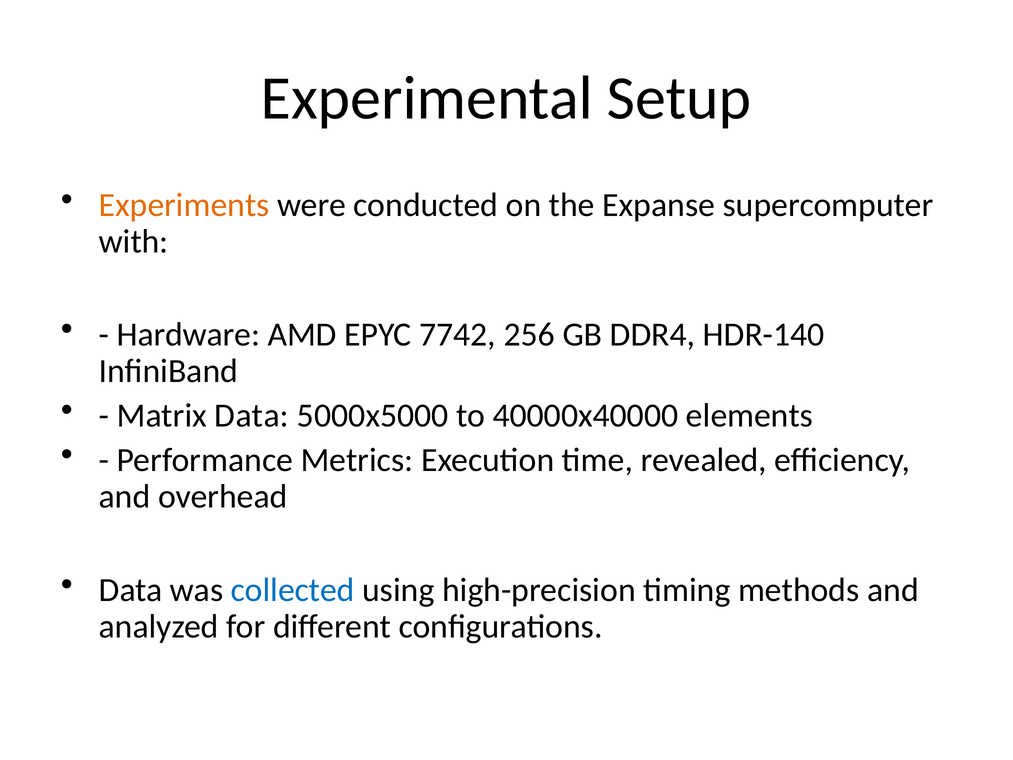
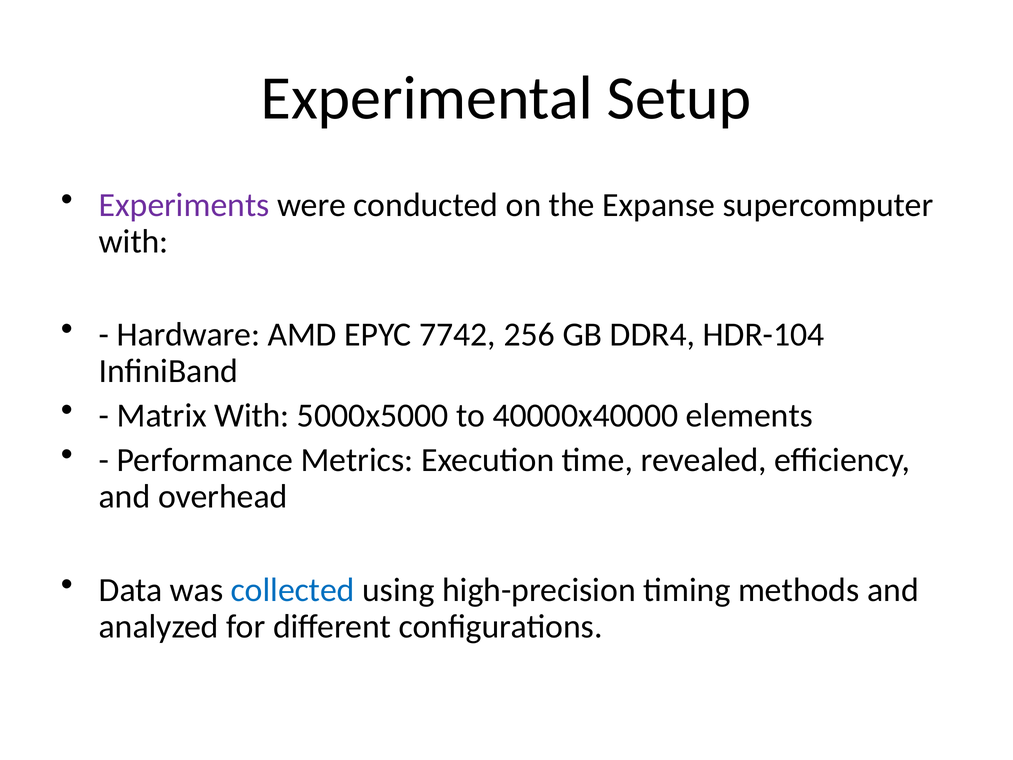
Experiments colour: orange -> purple (184, 205)
HDR-140: HDR-140 -> HDR-104 (764, 335)
Matrix Data: Data -> With (252, 416)
